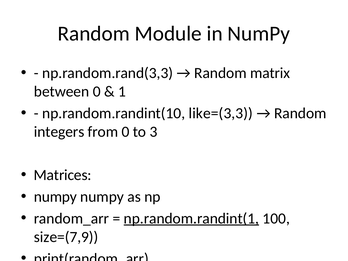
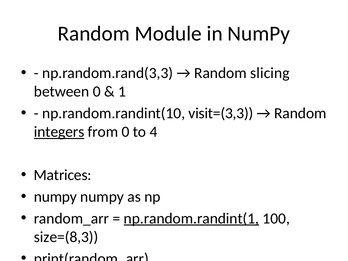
matrix: matrix -> slicing (270, 73)
like=(3,3: like=(3,3 -> visit=(3,3 (221, 113)
integers underline: none -> present (59, 132)
3: 3 -> 4 (154, 132)
size=(7,9: size=(7,9 -> size=(8,3 (66, 237)
